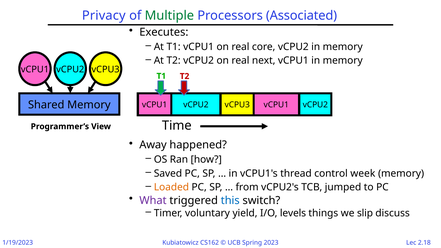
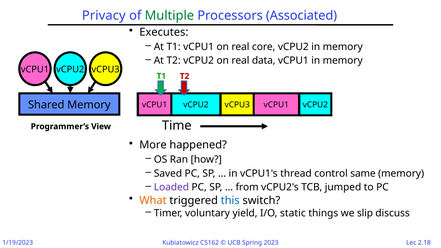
next: next -> data (264, 61)
Away: Away -> More (153, 145)
week: week -> same (363, 173)
Loaded colour: orange -> purple (171, 187)
What colour: purple -> orange (153, 200)
levels: levels -> static (293, 213)
